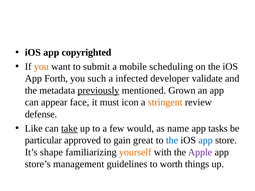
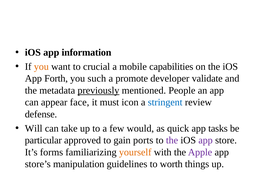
copyrighted: copyrighted -> information (86, 53)
submit: submit -> crucial (97, 67)
scheduling: scheduling -> capabilities (171, 67)
infected: infected -> promote (132, 79)
Grown: Grown -> People (182, 91)
stringent colour: orange -> blue (165, 102)
Like: Like -> Will (34, 129)
take underline: present -> none (69, 129)
name: name -> quick (178, 129)
great: great -> ports (143, 140)
the colour: blue -> purple (172, 140)
app colour: blue -> purple (206, 140)
shape: shape -> forms (52, 152)
management: management -> manipulation (79, 164)
